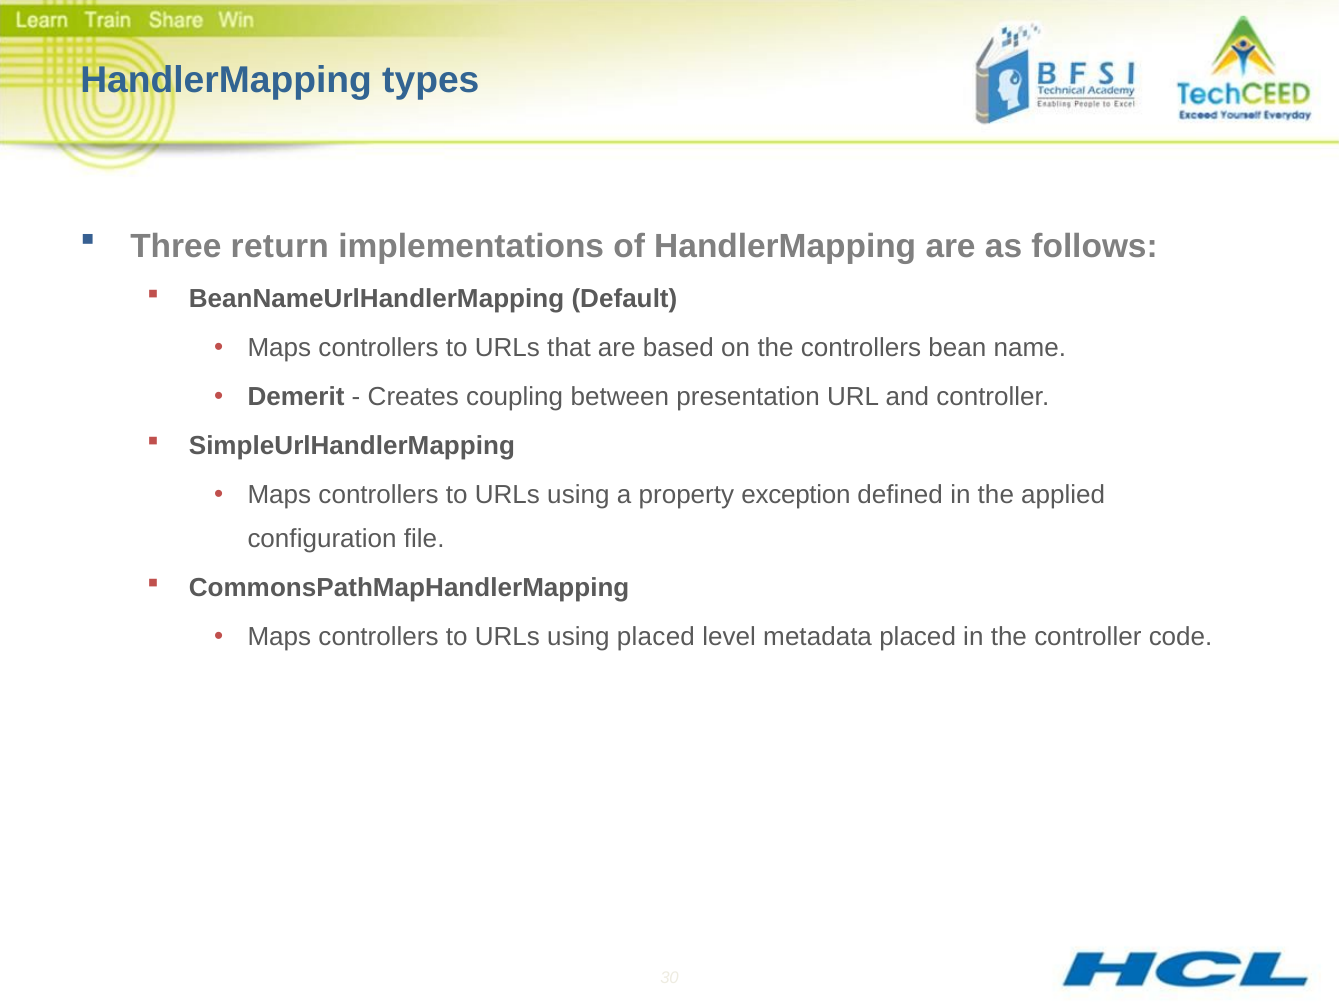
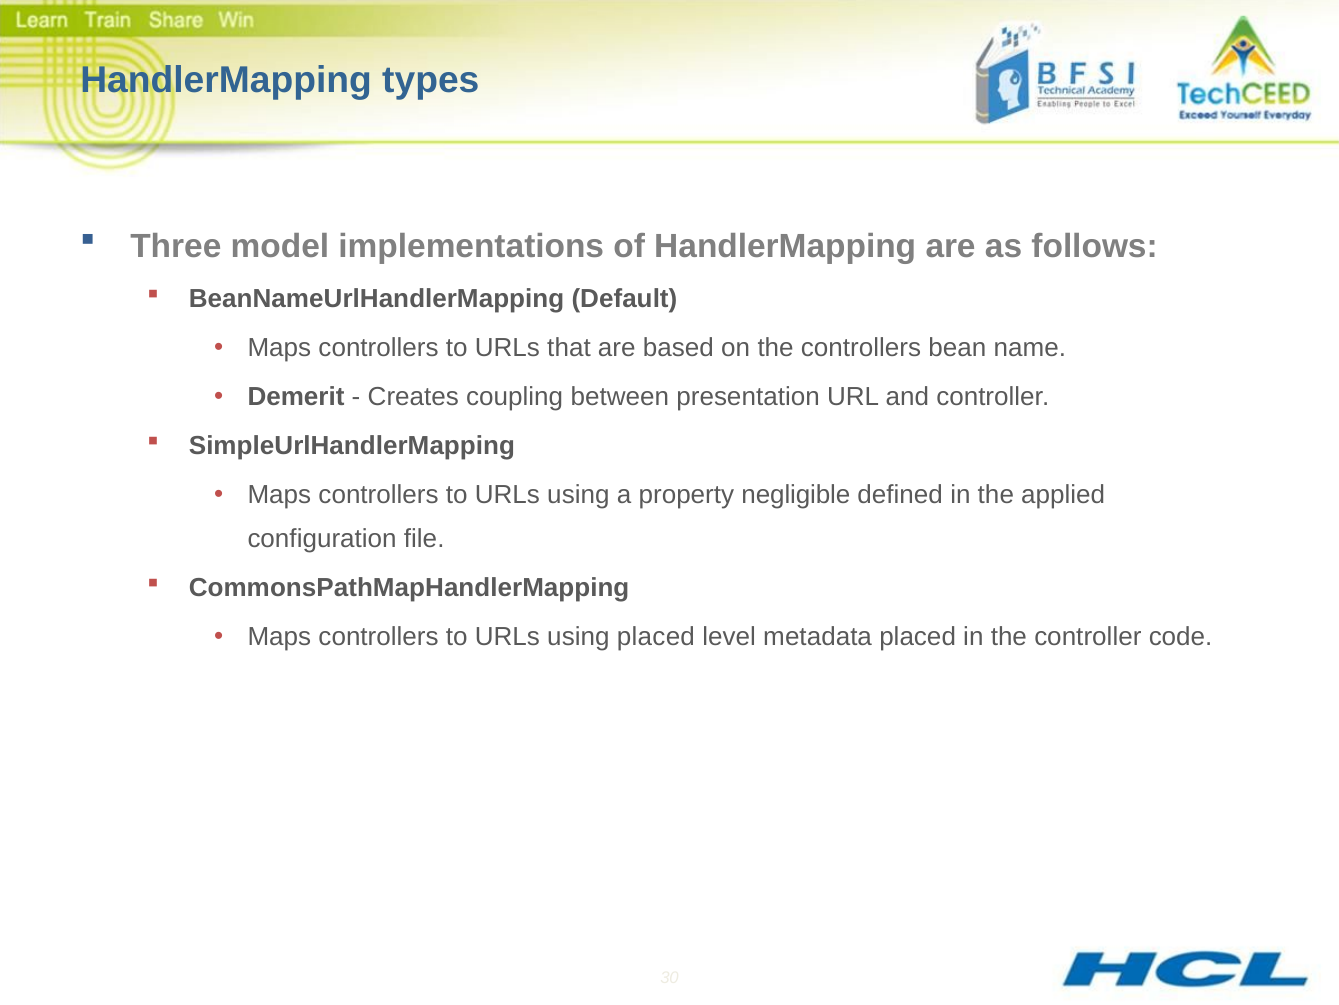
return: return -> model (280, 246)
exception: exception -> negligible (796, 495)
